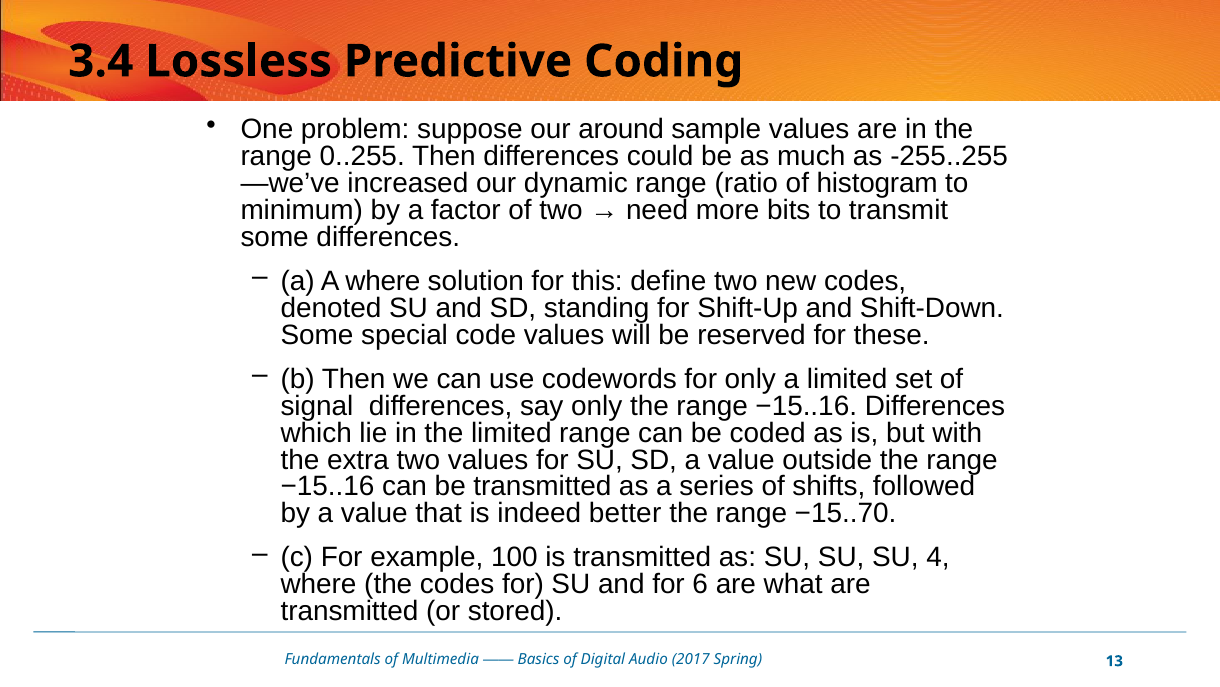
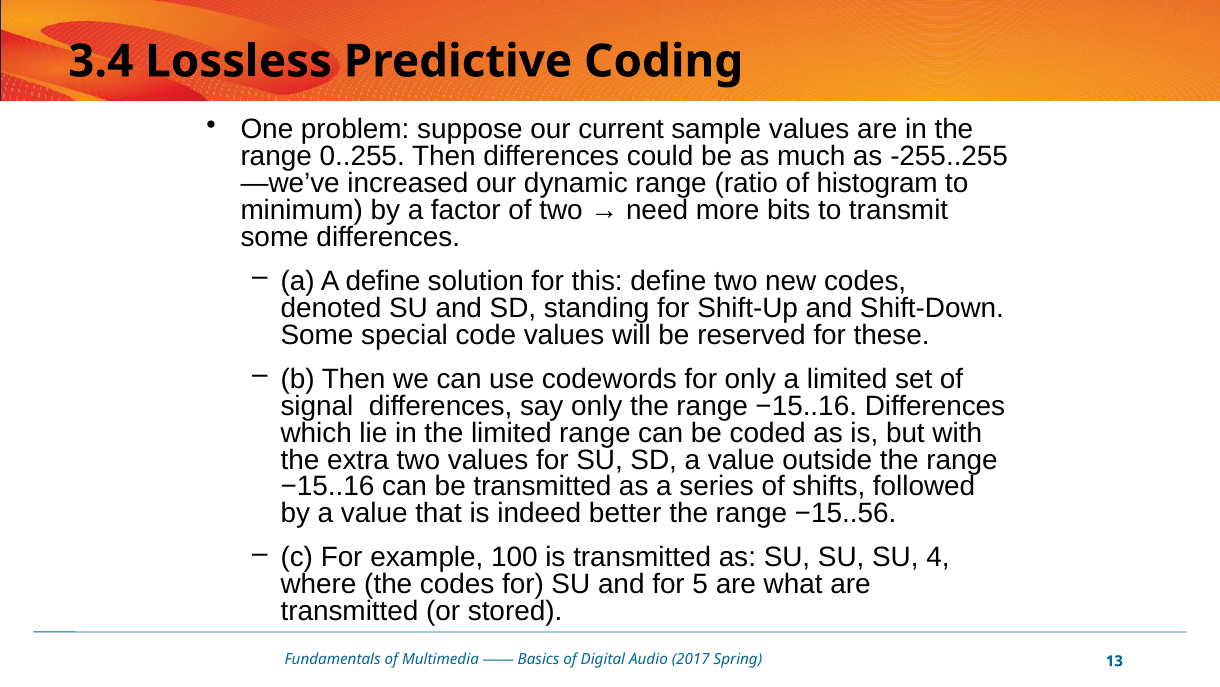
around: around -> current (621, 129)
A where: where -> define (383, 281)
−15..70: −15..70 -> −15..56 (846, 513)
6: 6 -> 5 (700, 584)
